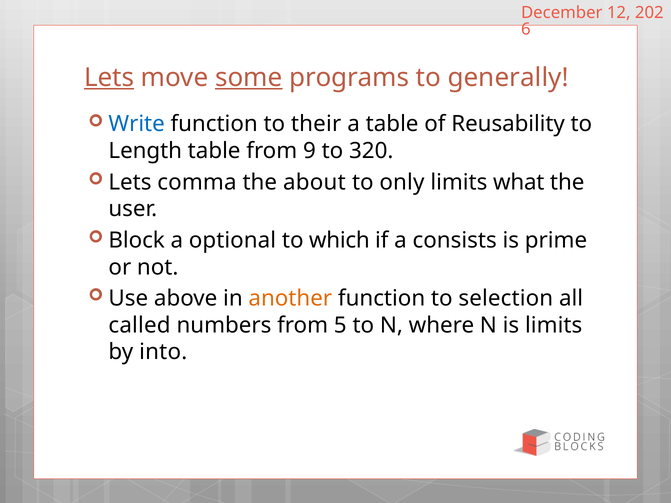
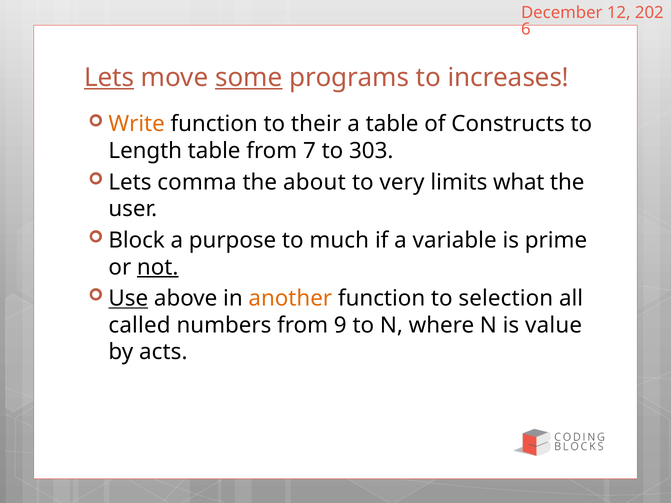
generally: generally -> increases (508, 78)
Write colour: blue -> orange (137, 124)
Reusability: Reusability -> Constructs (508, 124)
9: 9 -> 7 (309, 151)
320: 320 -> 303 (371, 151)
only: only -> very (402, 182)
optional: optional -> purpose (233, 240)
which: which -> much (339, 240)
consists: consists -> variable (455, 240)
not underline: none -> present (158, 267)
Use underline: none -> present (128, 299)
5: 5 -> 9 (340, 325)
is limits: limits -> value (554, 325)
into: into -> acts (163, 352)
